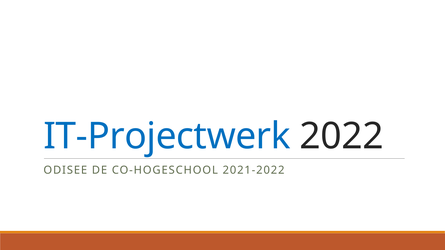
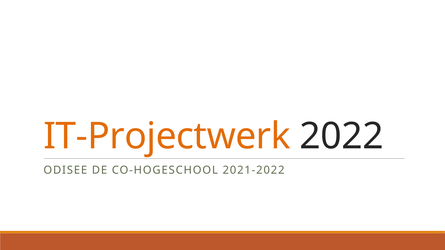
IT-Projectwerk colour: blue -> orange (167, 136)
